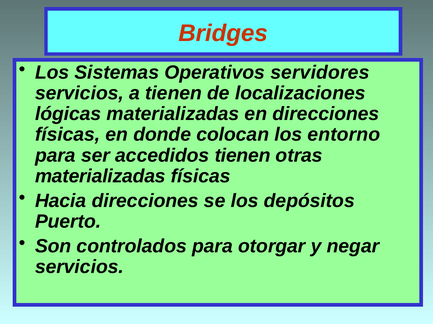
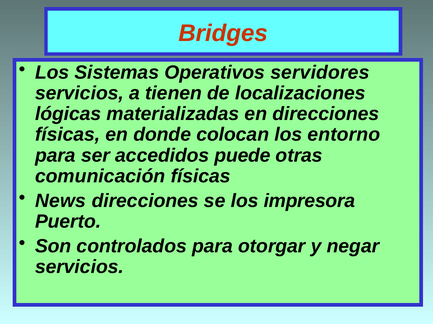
accedidos tienen: tienen -> puede (243, 156)
materializadas: materializadas -> comunicación (100, 176)
Hacia: Hacia -> News (61, 201)
depósitos: depósitos -> impresora (309, 201)
